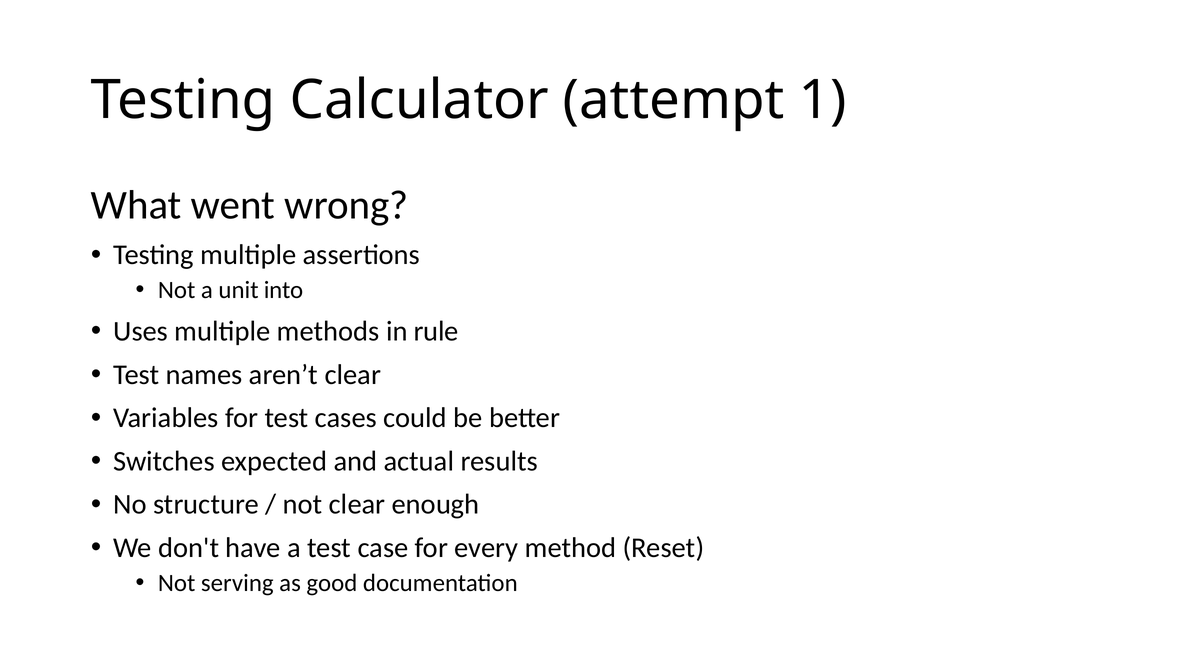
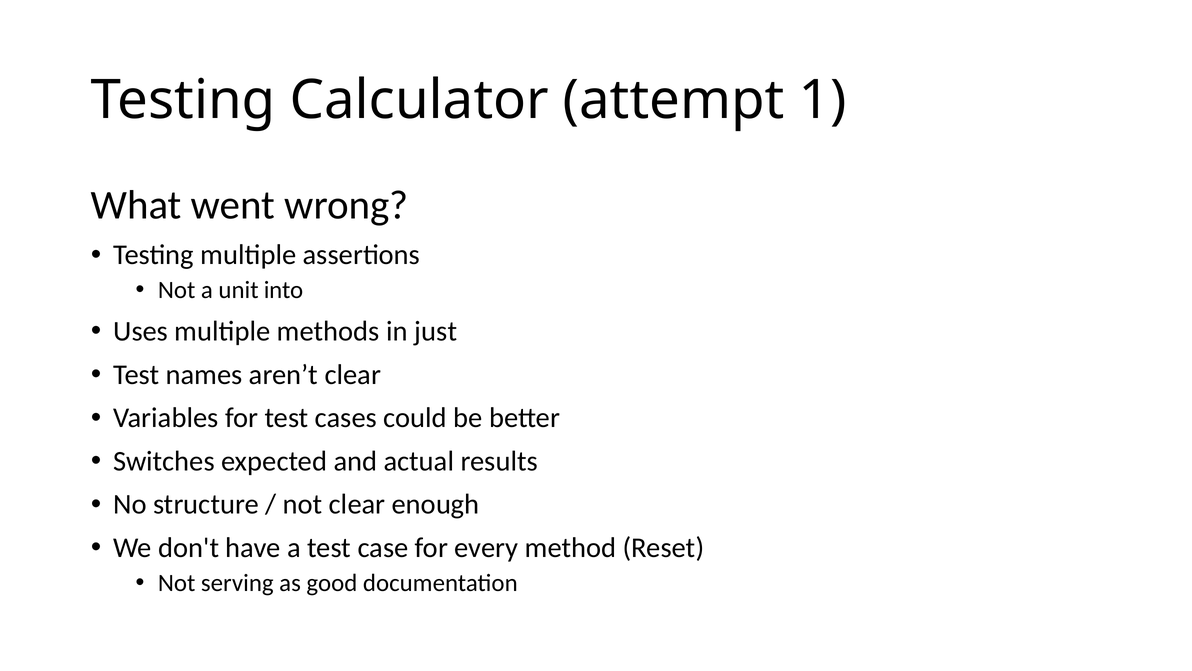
rule: rule -> just (436, 331)
